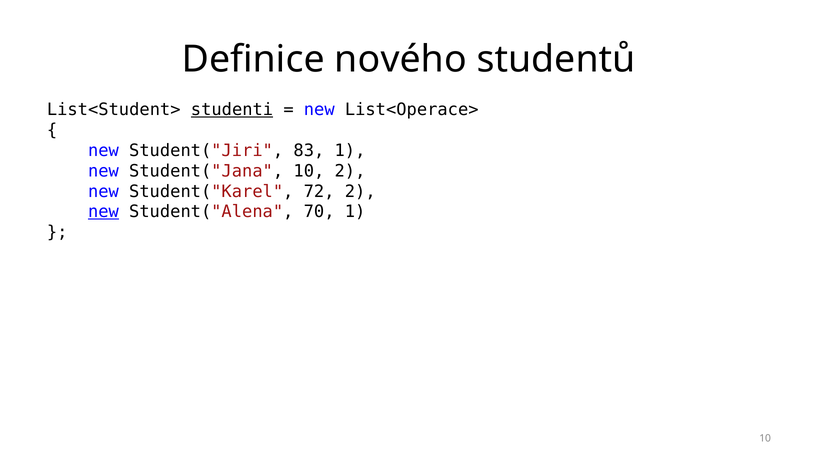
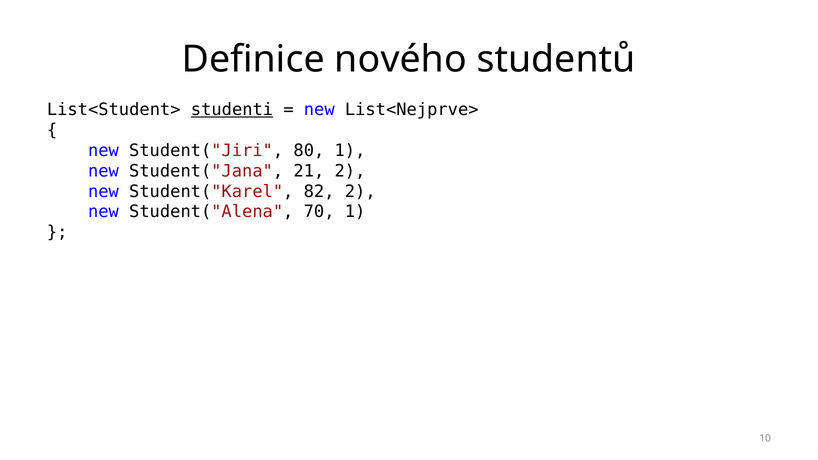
List<Operace>: List<Operace> -> List<Nejprve> (412, 110)
83: 83 -> 80 (309, 151)
Student("Jana 10: 10 -> 21 (309, 171)
72: 72 -> 82 (319, 191)
new underline: present -> none (103, 212)
